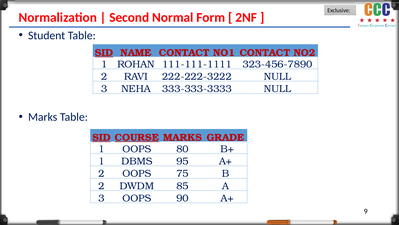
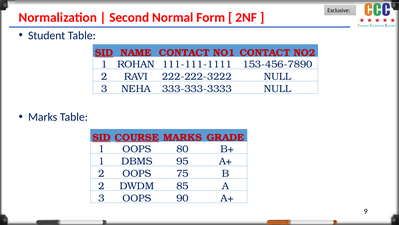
323-456-7890: 323-456-7890 -> 153-456-7890 (277, 64)
